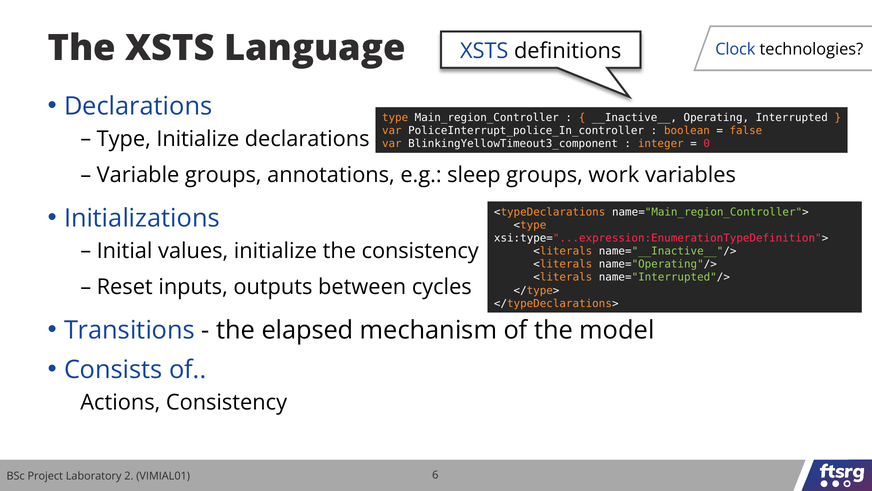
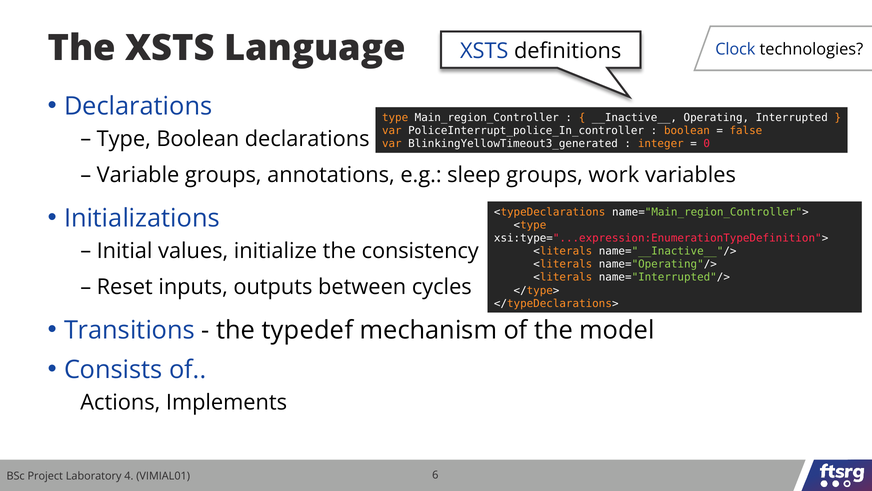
Type Initialize: Initialize -> Boolean (198, 139)
BlinkingYellowTimeout3_component: BlinkingYellowTimeout3_component -> BlinkingYellowTimeout3_generated (513, 144)
elapsed: elapsed -> typedef (307, 330)
Actions Consistency: Consistency -> Implements (227, 402)
2: 2 -> 4 (129, 476)
